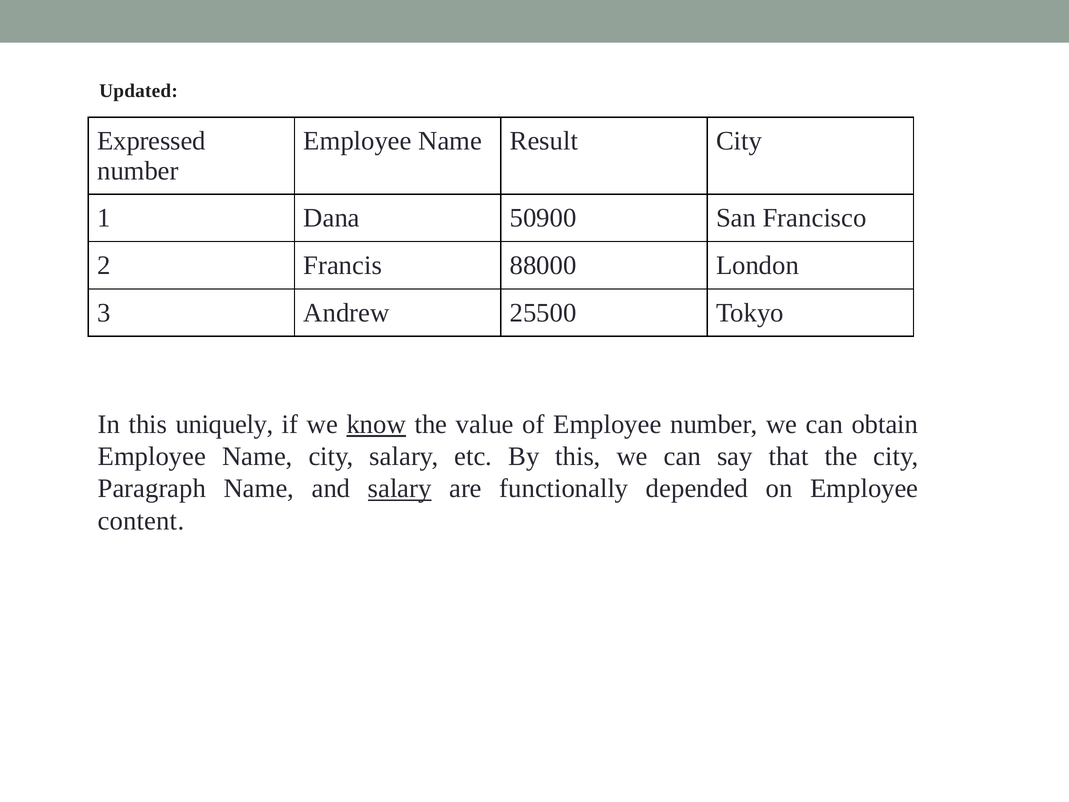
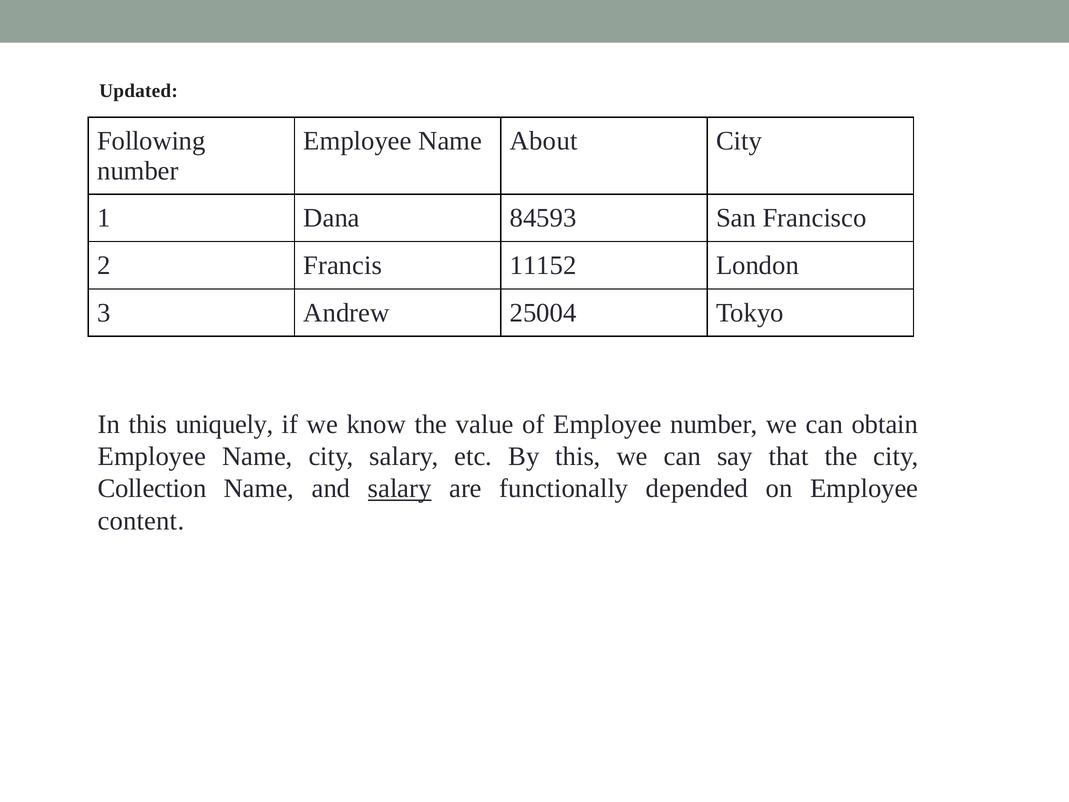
Expressed: Expressed -> Following (151, 141)
Result: Result -> About (544, 141)
50900: 50900 -> 84593 (543, 218)
88000: 88000 -> 11152 (543, 265)
25500: 25500 -> 25004 (543, 313)
know underline: present -> none (376, 424)
Paragraph: Paragraph -> Collection (152, 489)
